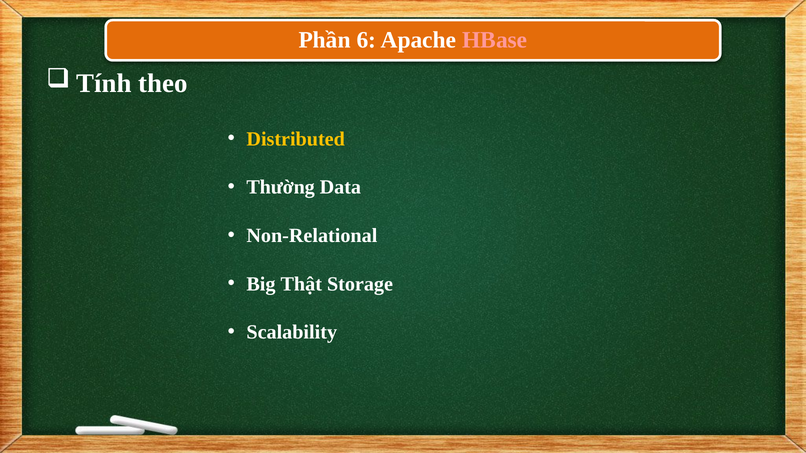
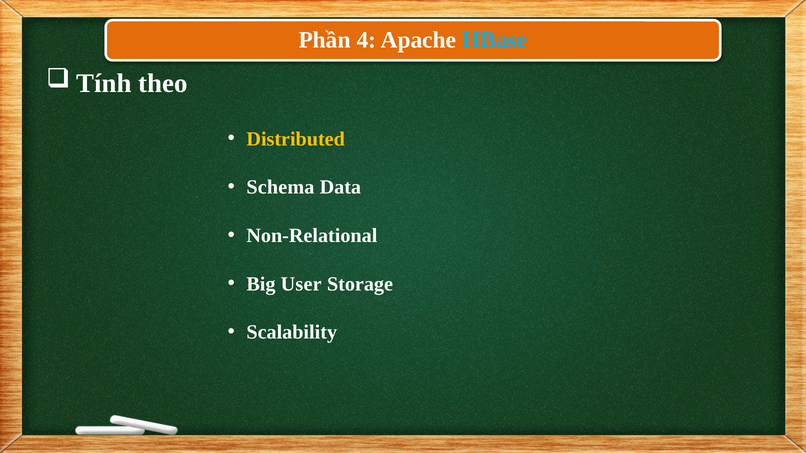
6: 6 -> 4 (366, 40)
HBase colour: pink -> light blue (495, 40)
Thường: Thường -> Schema (280, 187)
Thật: Thật -> User (301, 284)
